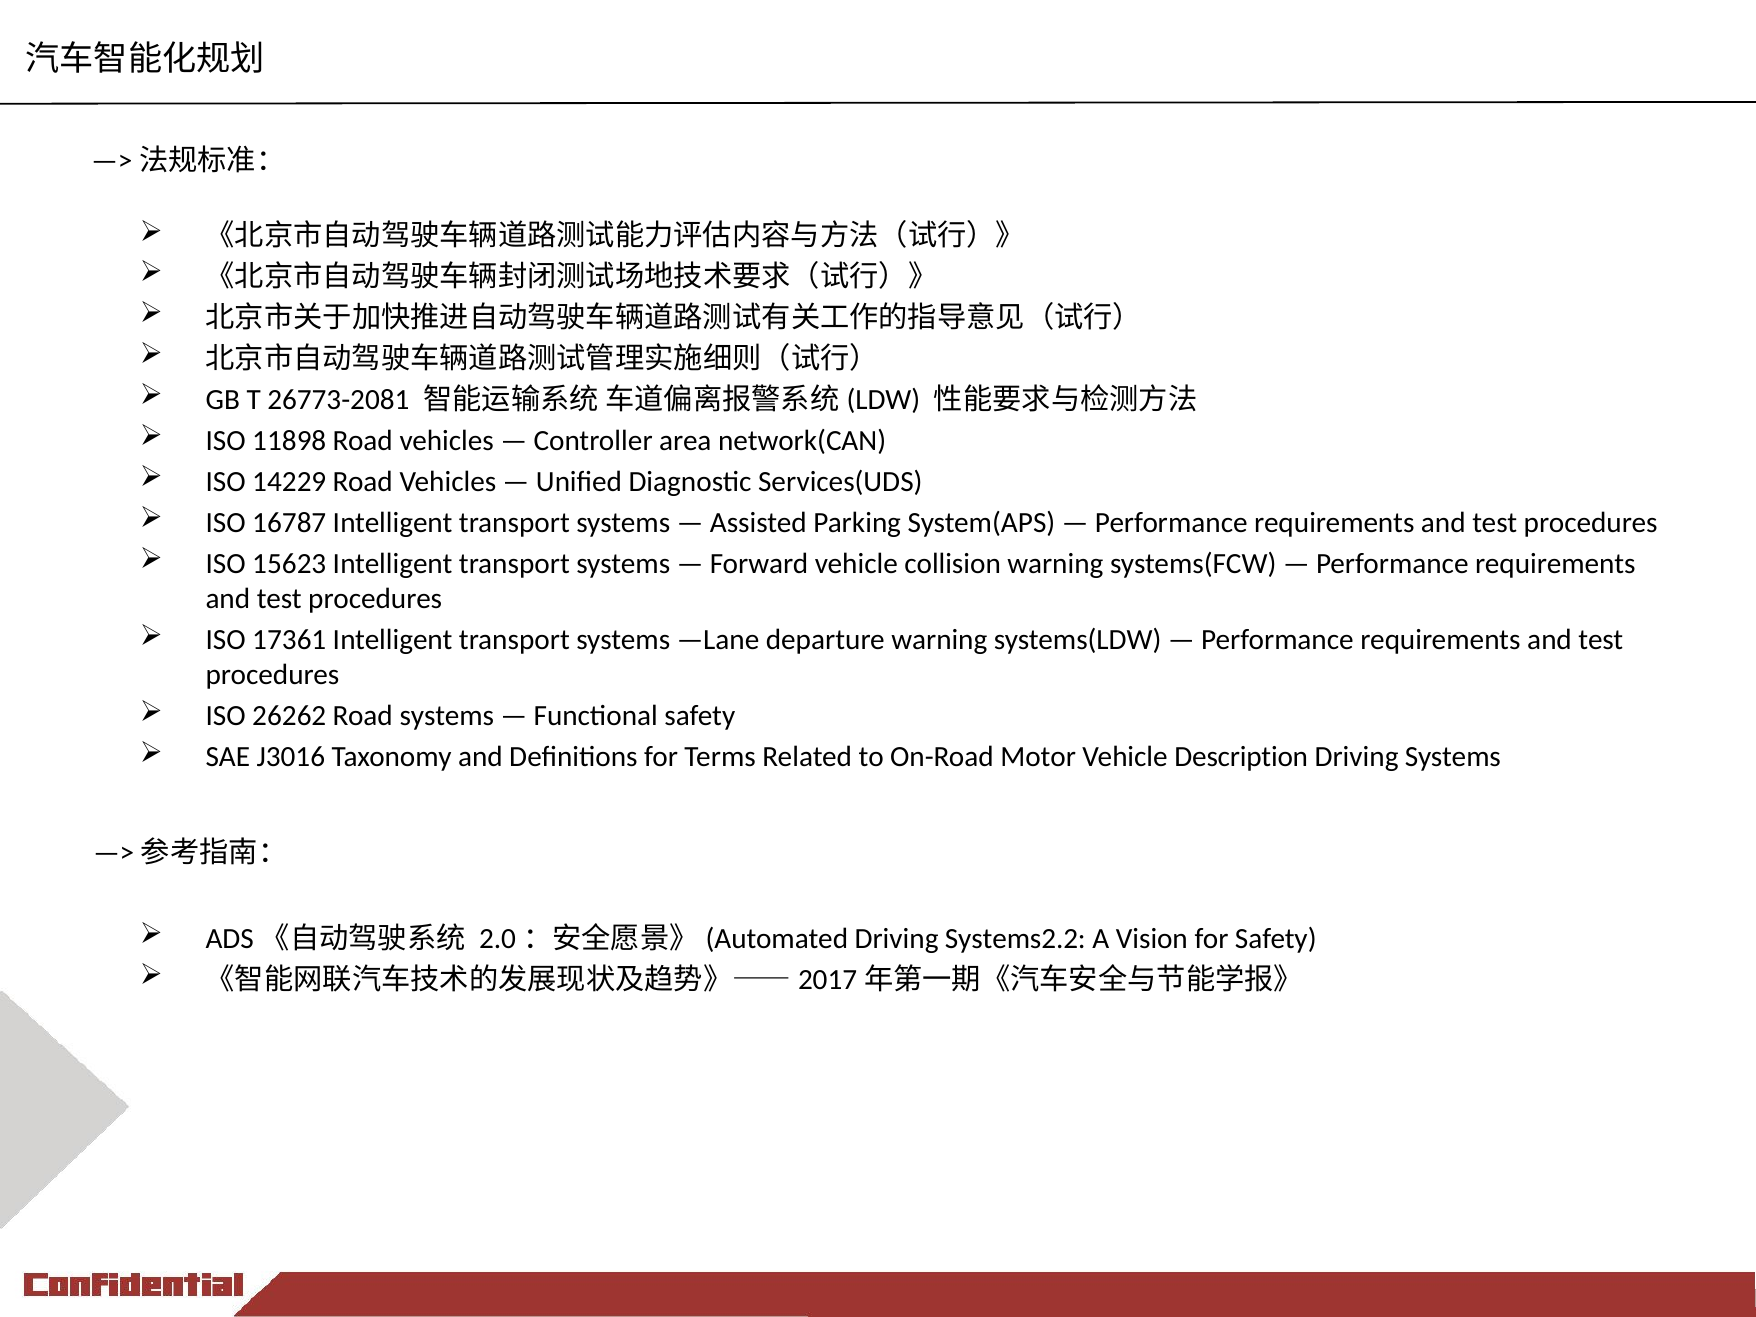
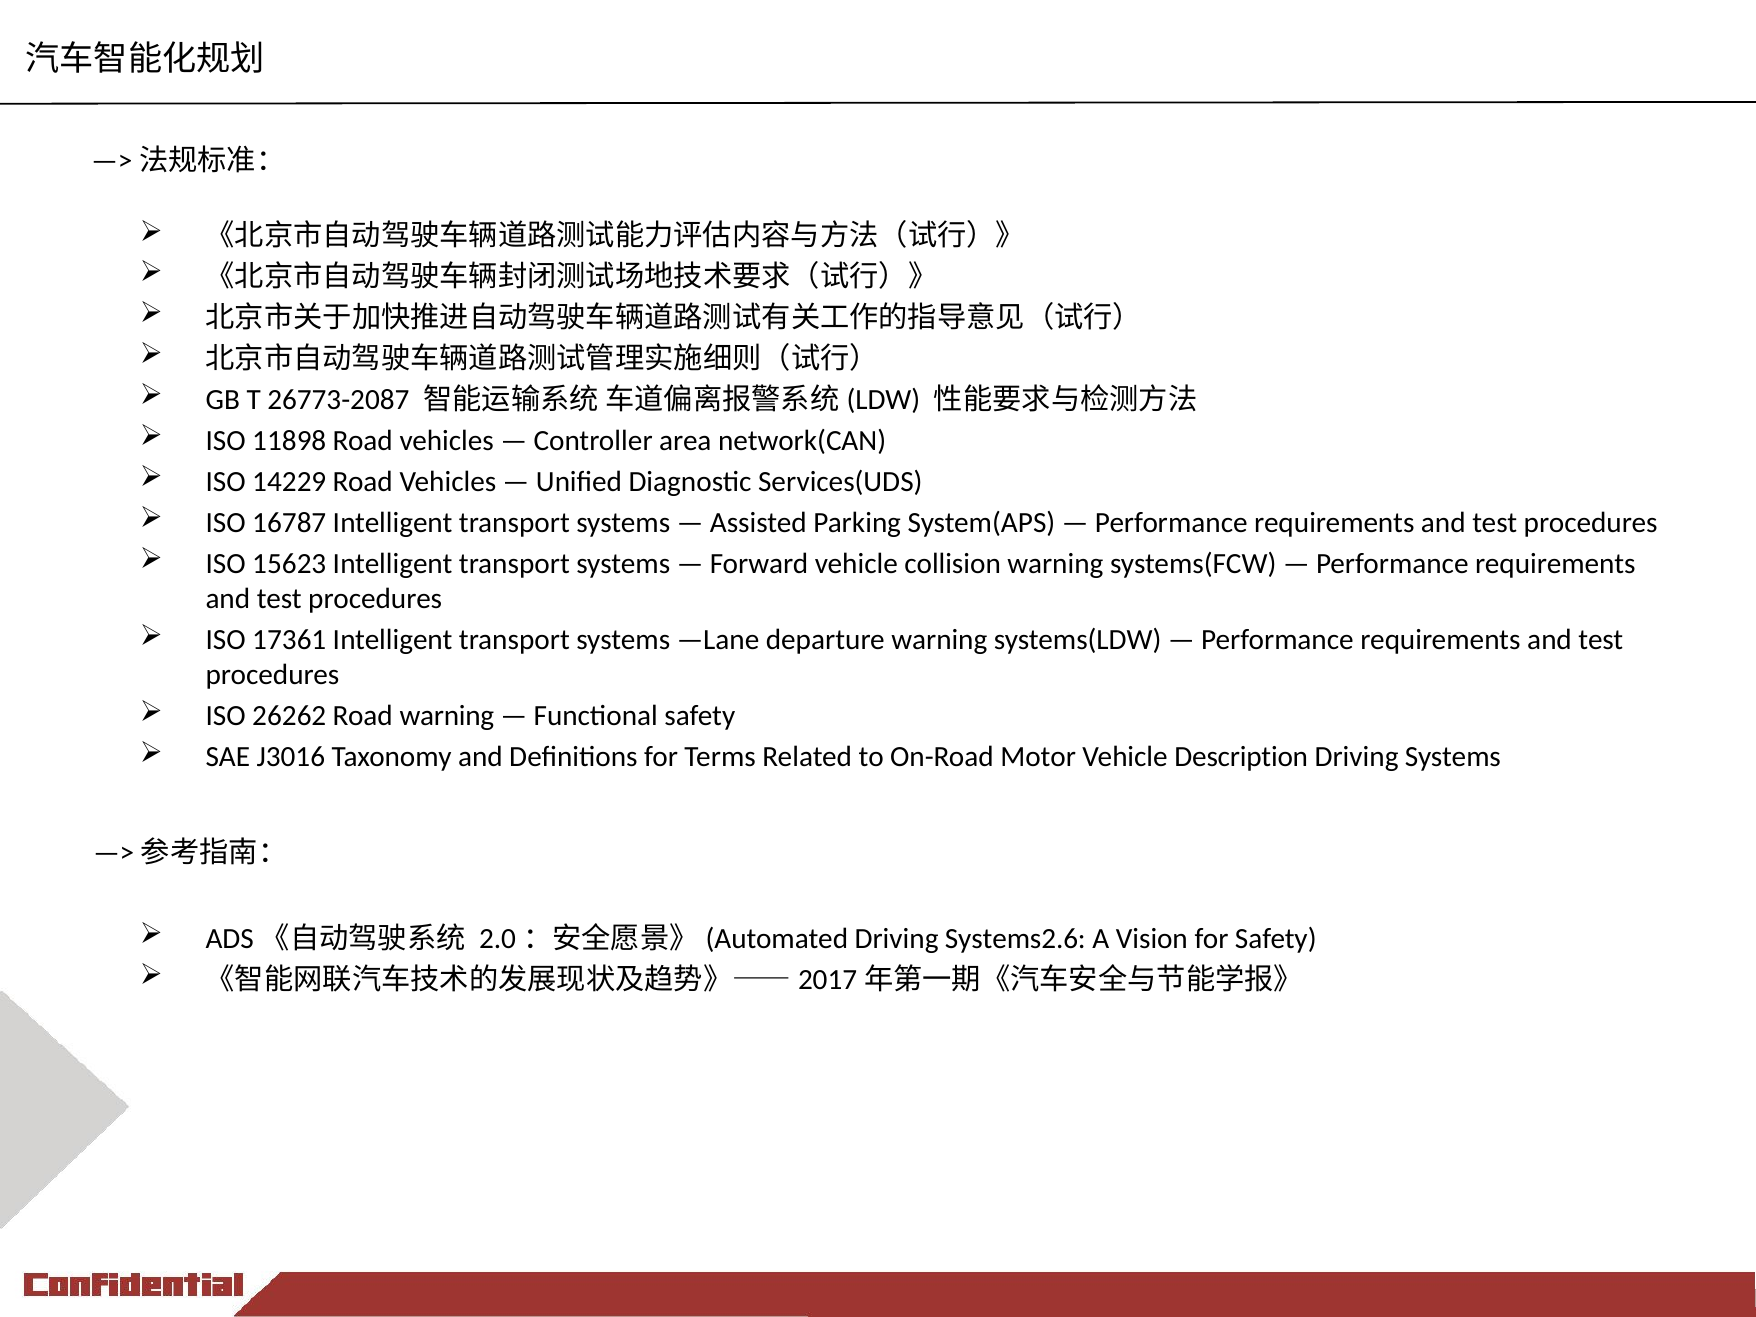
26773-2081: 26773-2081 -> 26773-2087 (338, 400)
Road systems: systems -> warning (447, 716)
Systems2.2: Systems2.2 -> Systems2.6 (1015, 939)
